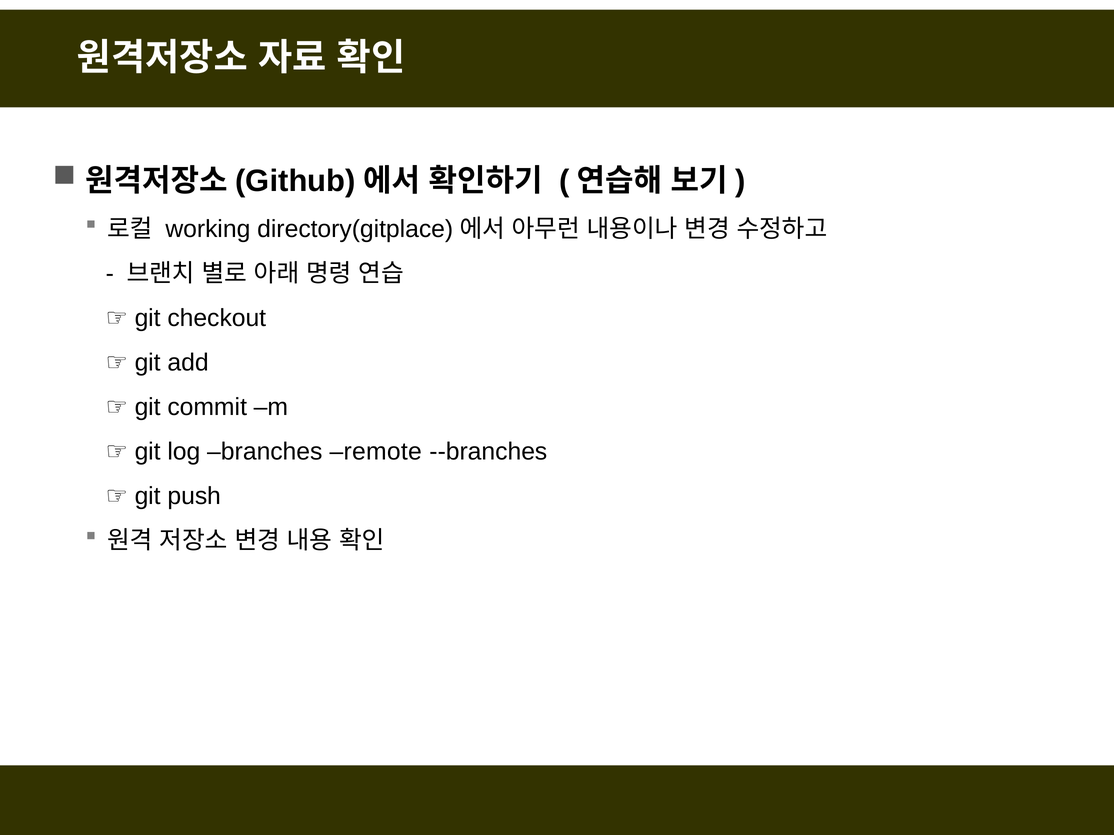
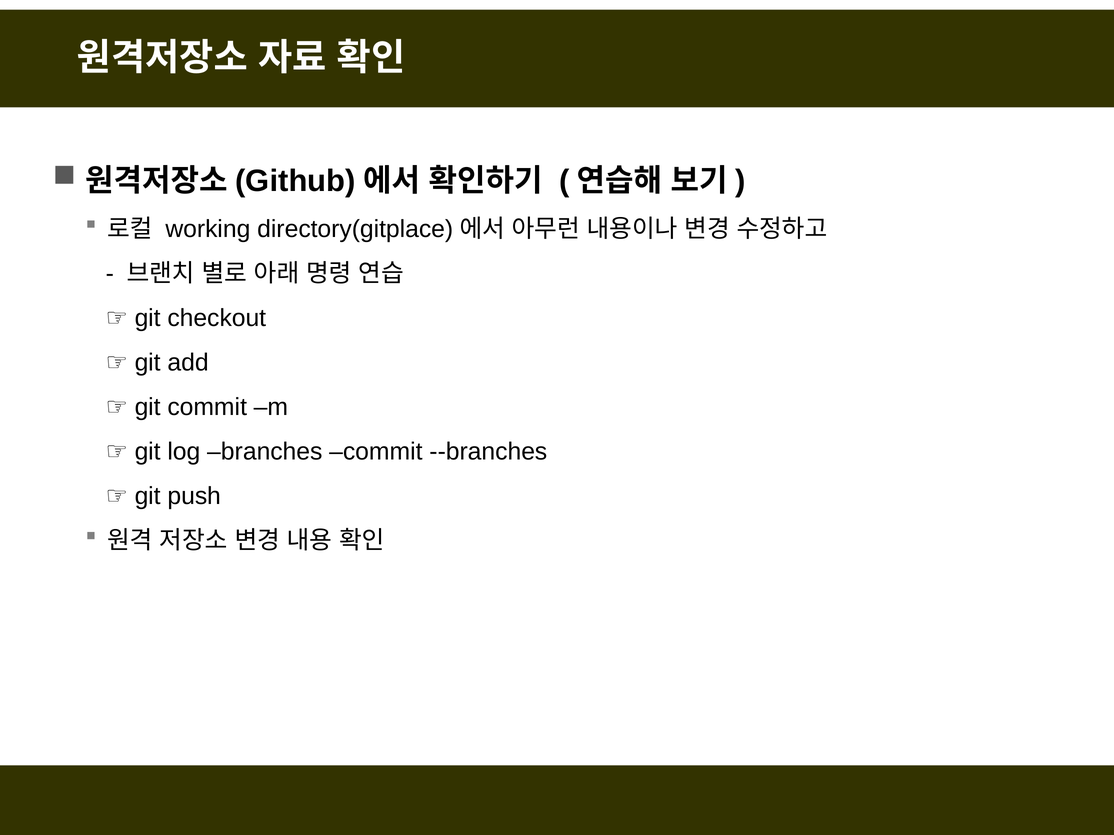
branches remote: remote -> commit (376, 452)
